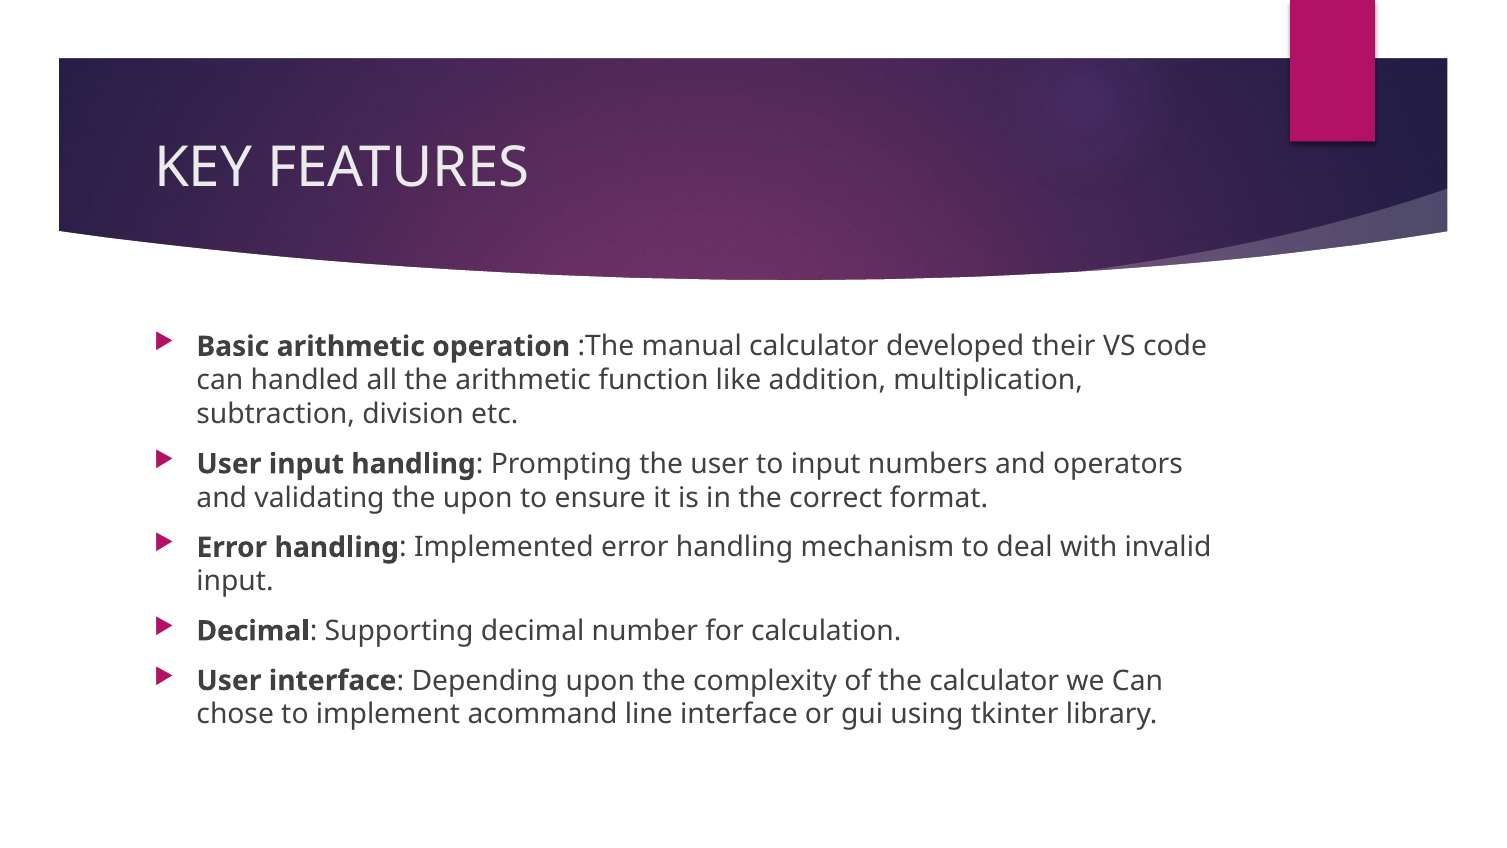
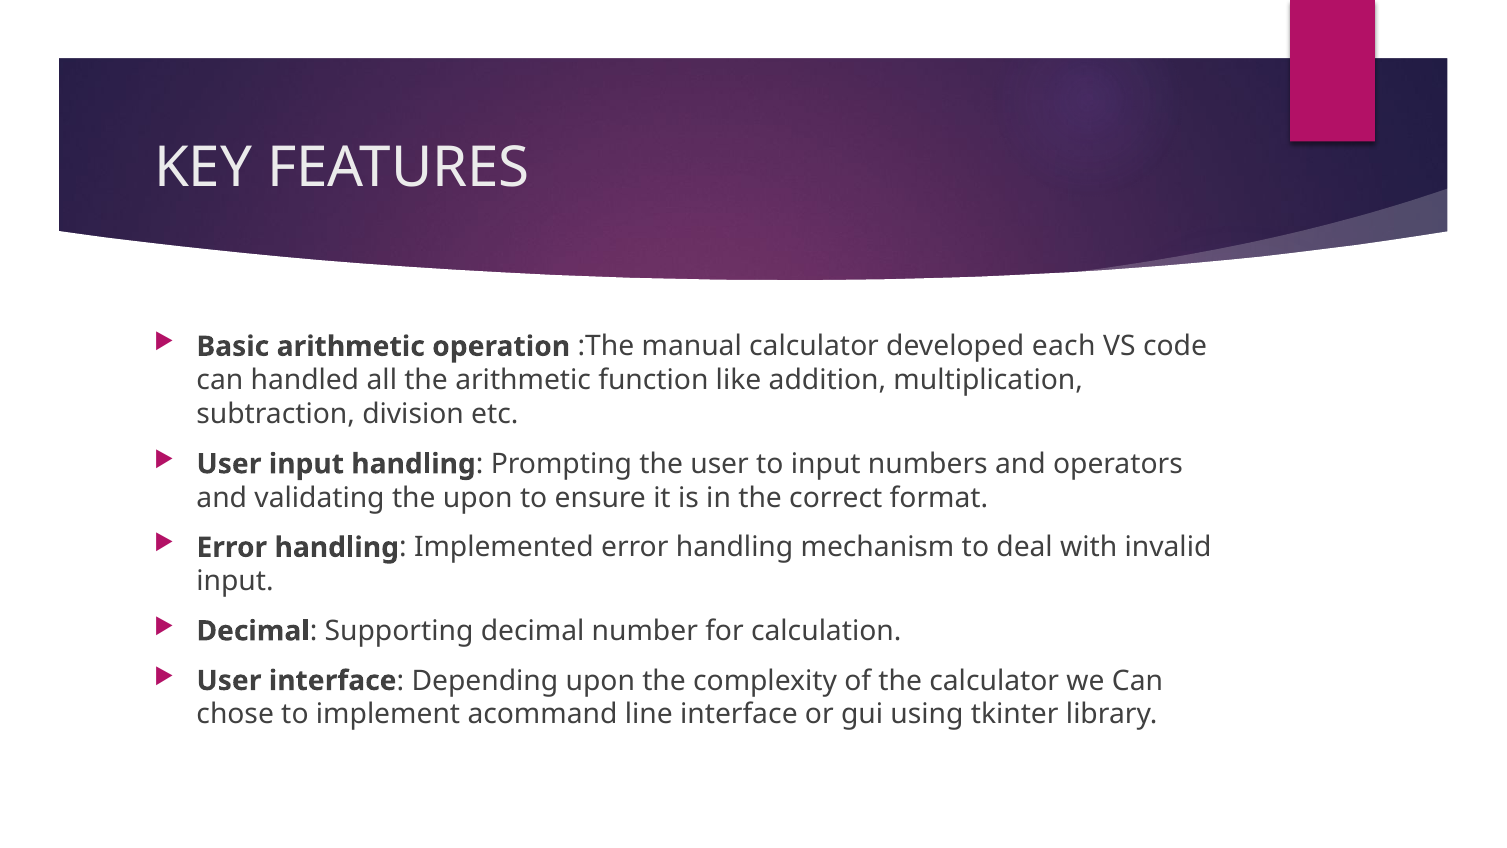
their: their -> each (1064, 346)
